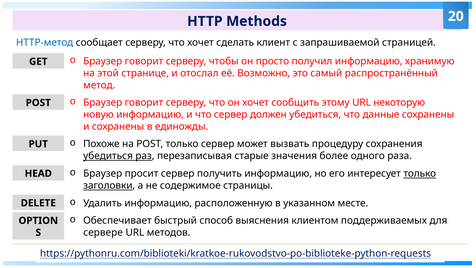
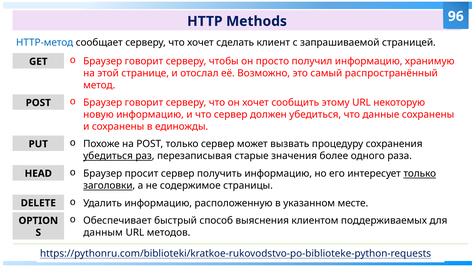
20: 20 -> 96 (456, 16)
сервере: сервере -> данным (103, 232)
